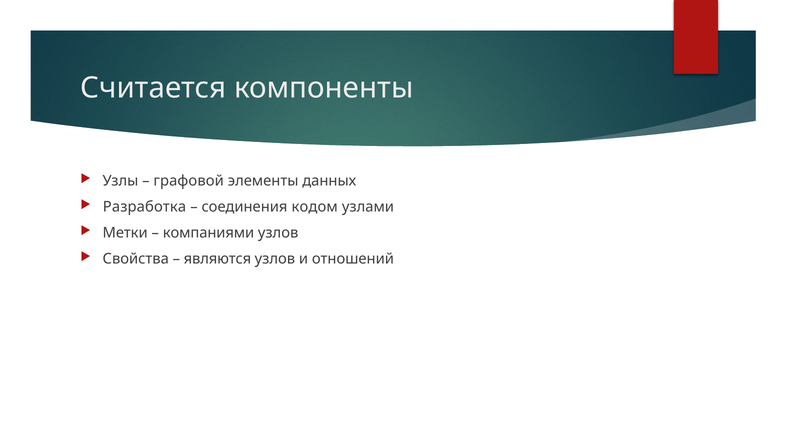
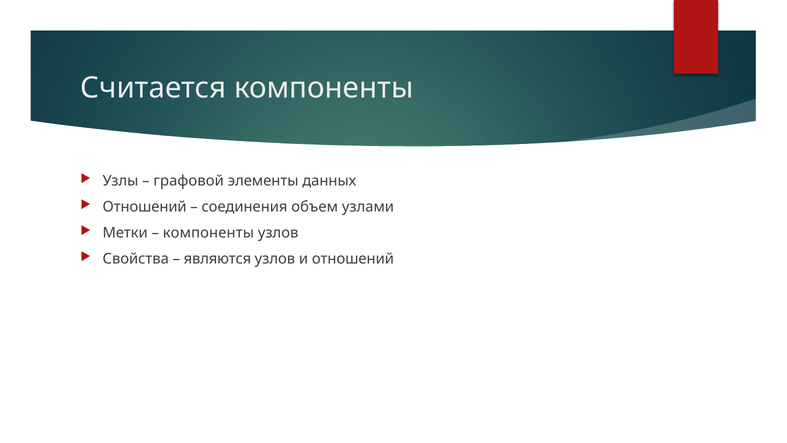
Разработка: Разработка -> Отношений (145, 207)
кодом: кодом -> объем (315, 207)
компаниями: компаниями -> компоненты (208, 233)
